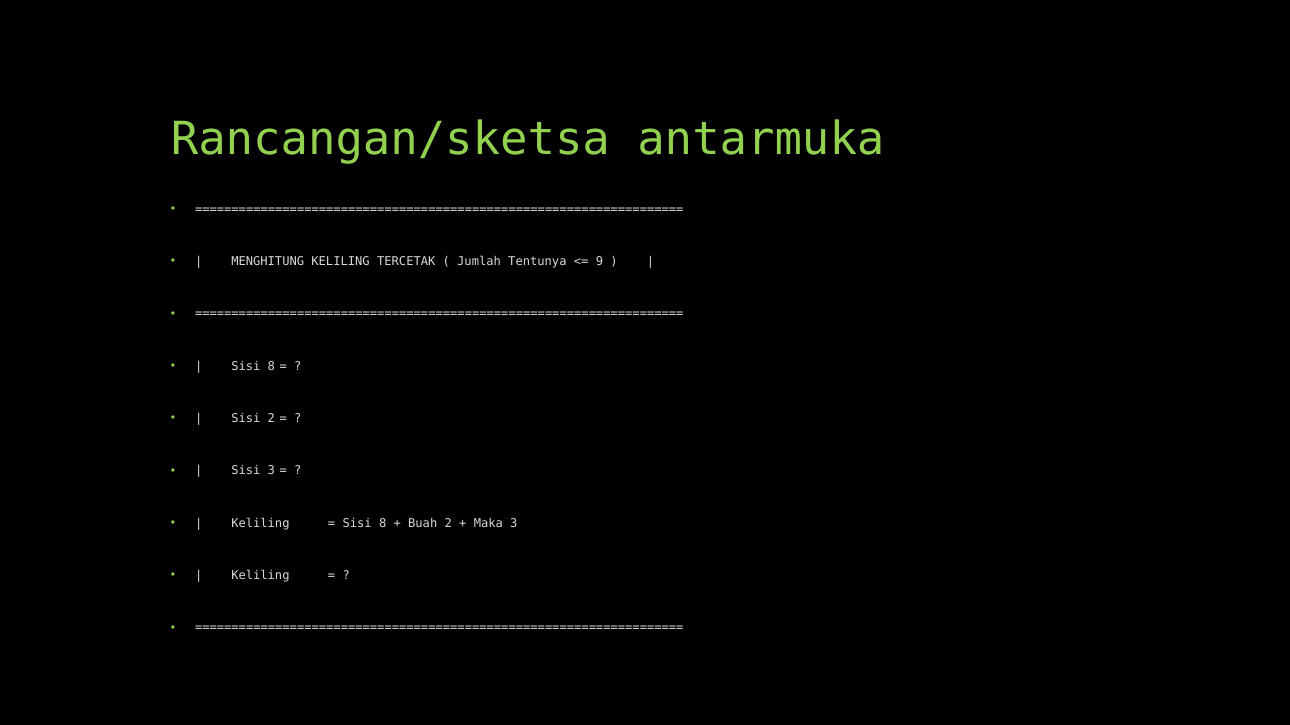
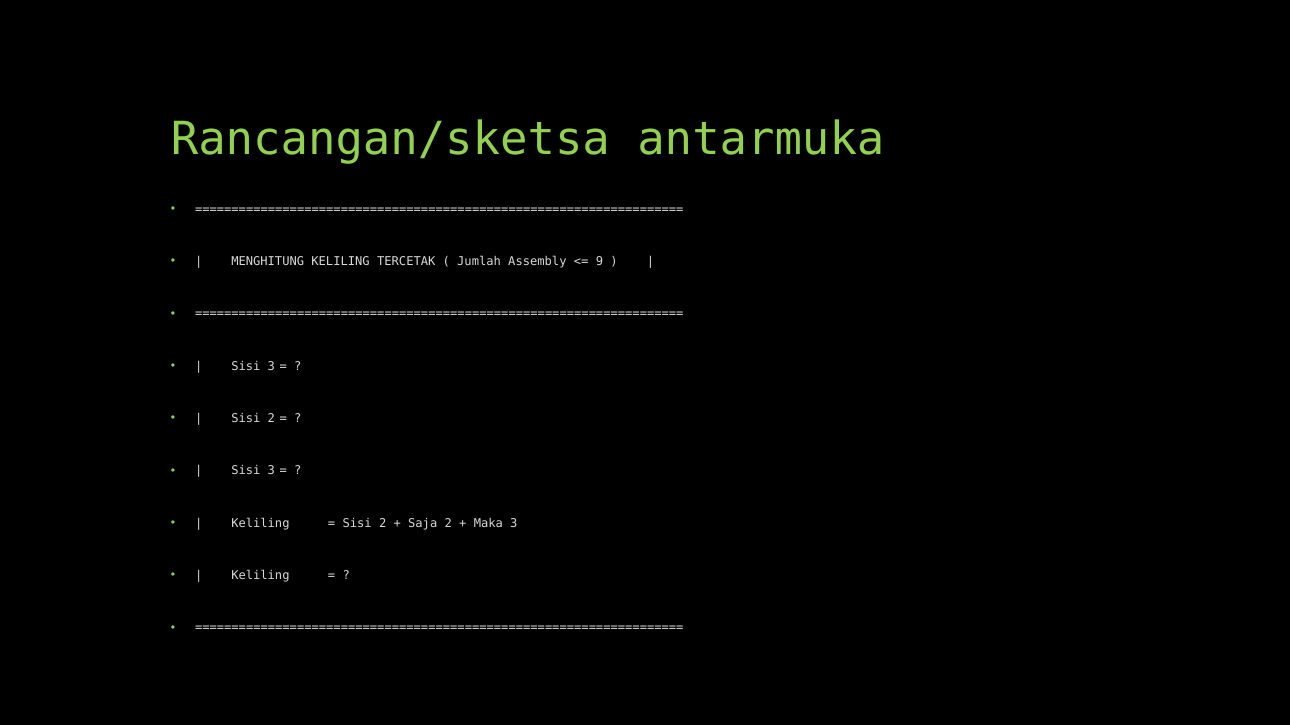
Tentunya: Tentunya -> Assembly (537, 262)
8: 8 -> 3 (271, 366)
8: 8 -> 2 (383, 524)
Buah: Buah -> Saja (423, 524)
